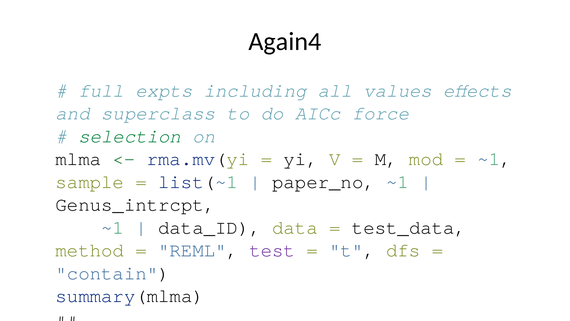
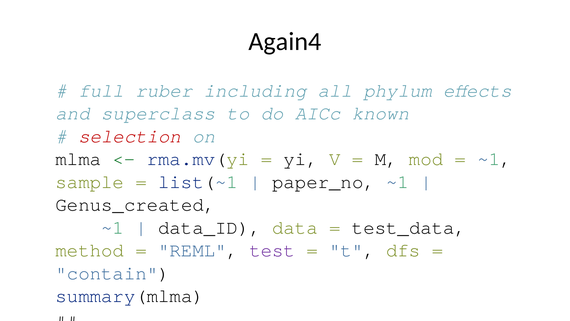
expts: expts -> ruber (164, 90)
values: values -> phylum (398, 90)
force: force -> known (381, 113)
selection colour: green -> red (130, 136)
Genus_intrcpt: Genus_intrcpt -> Genus_created (135, 204)
